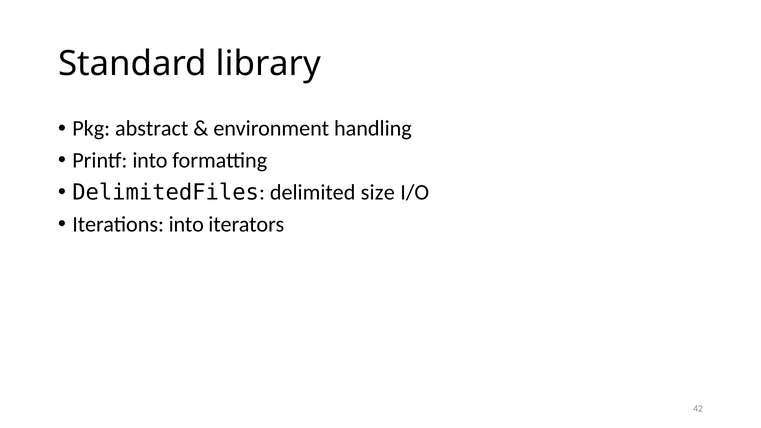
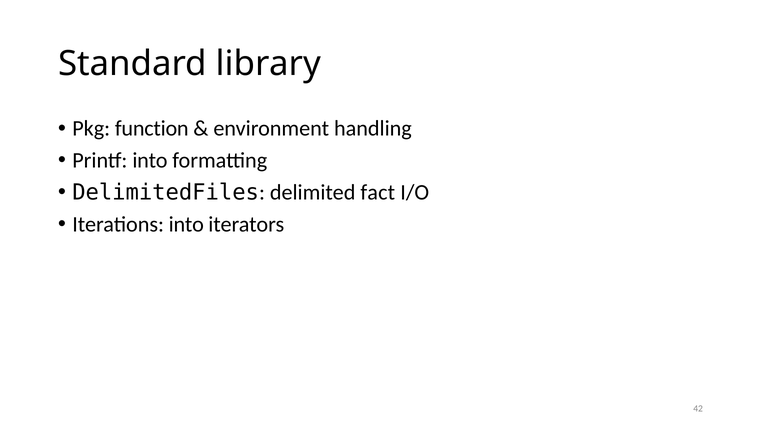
abstract: abstract -> function (152, 129)
size: size -> fact (378, 192)
